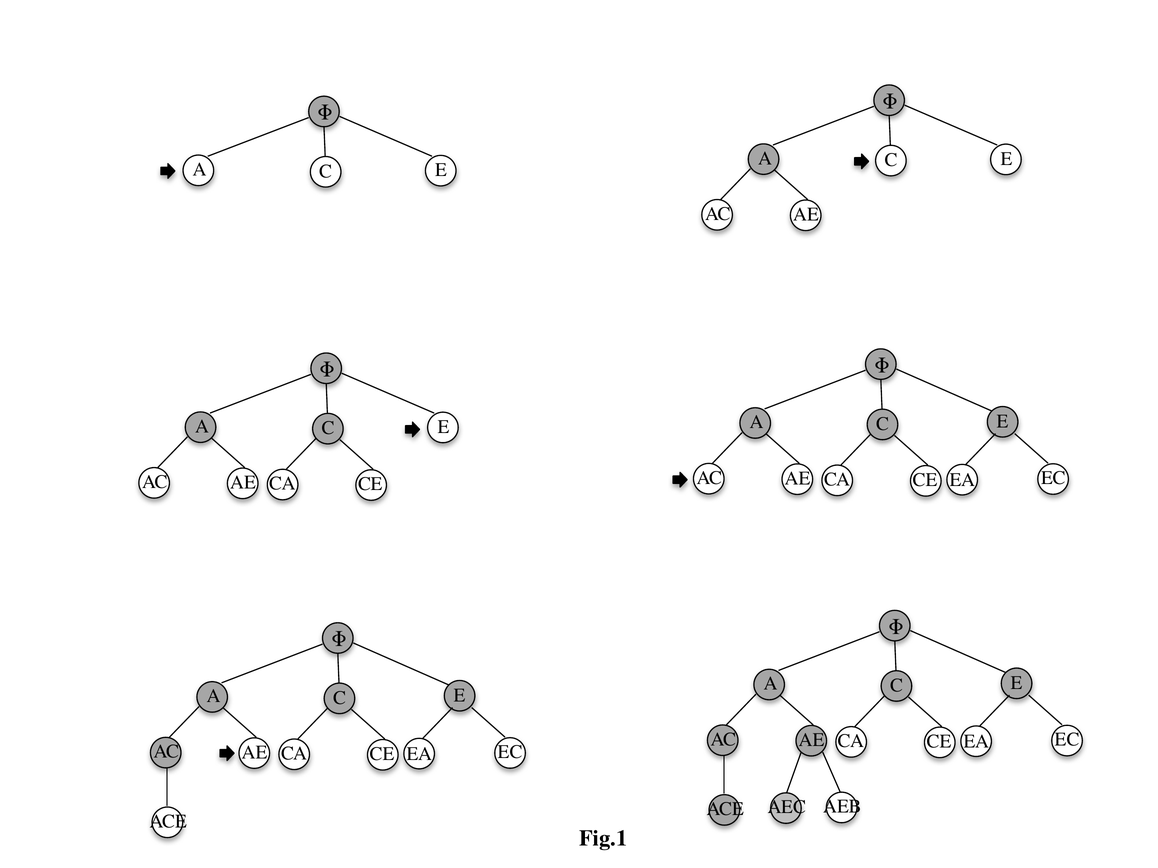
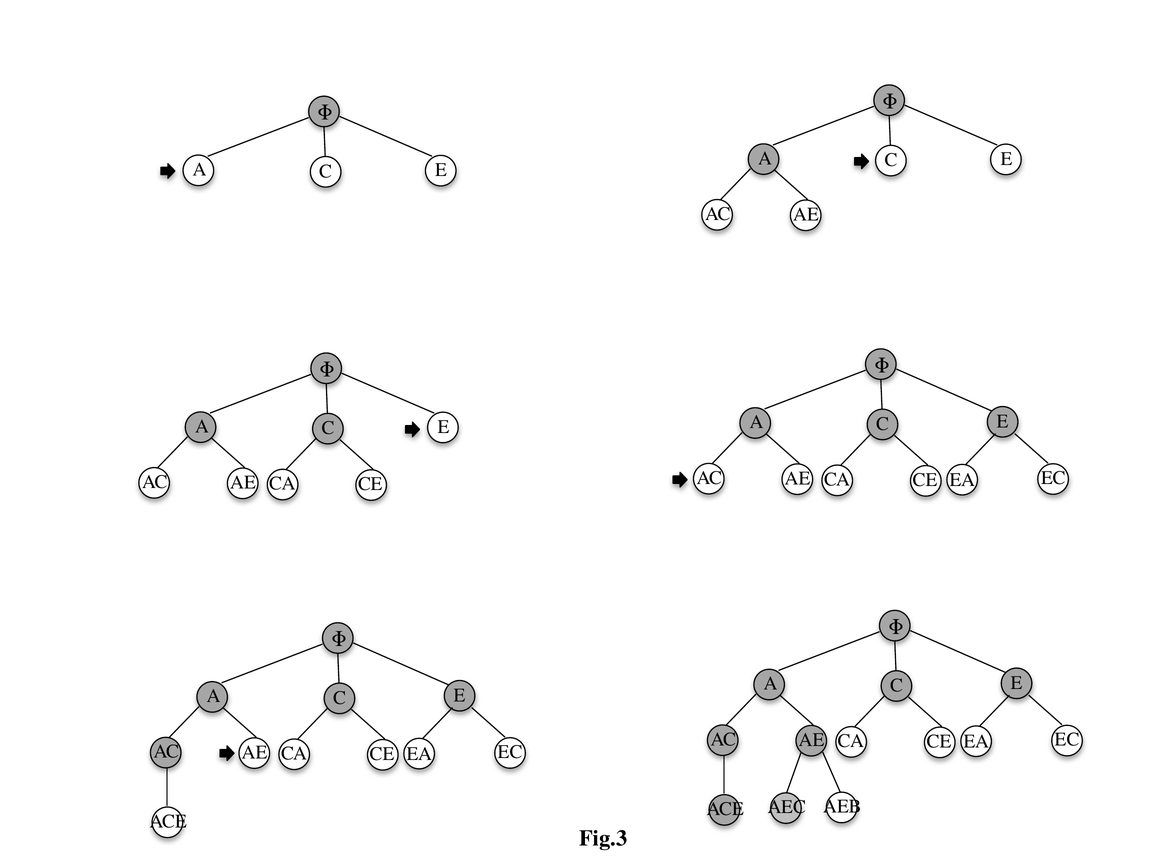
Fig.1: Fig.1 -> Fig.3 (603, 839)
